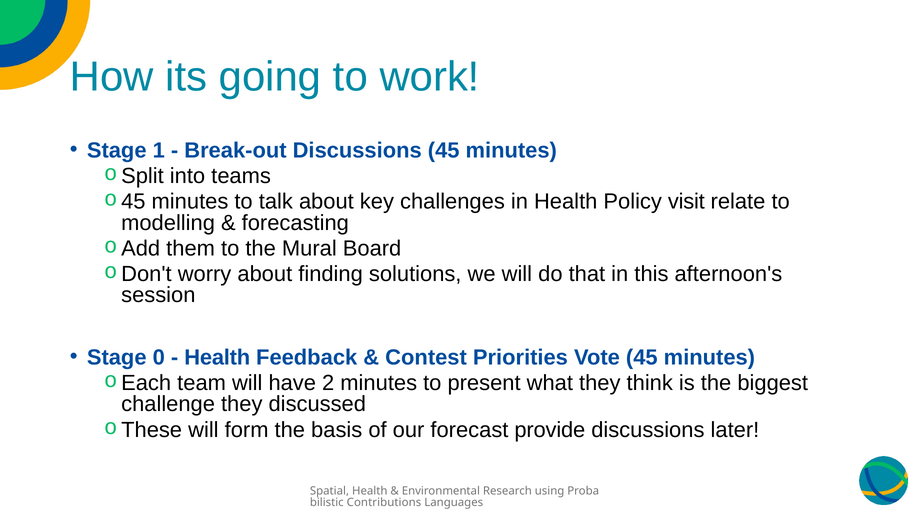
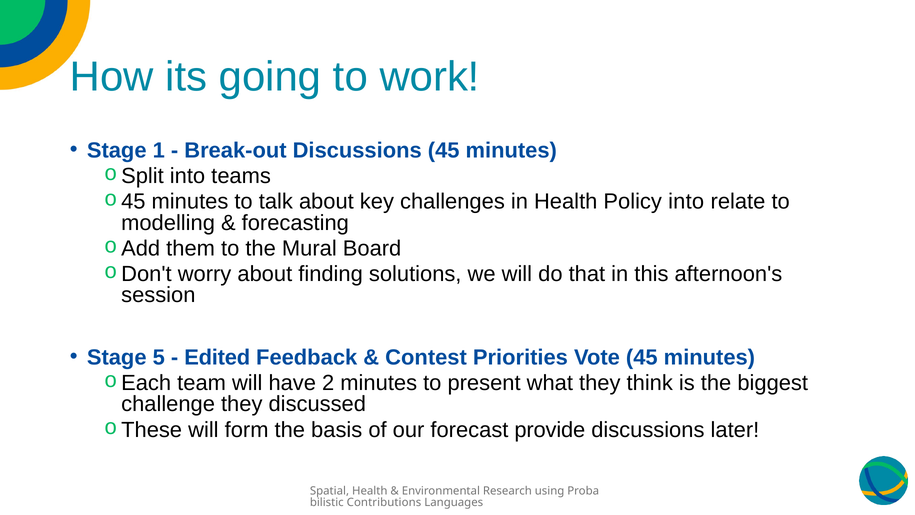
Policy visit: visit -> into (686, 201)
0: 0 -> 5 (159, 357)
Health: Health -> Edited (217, 357)
